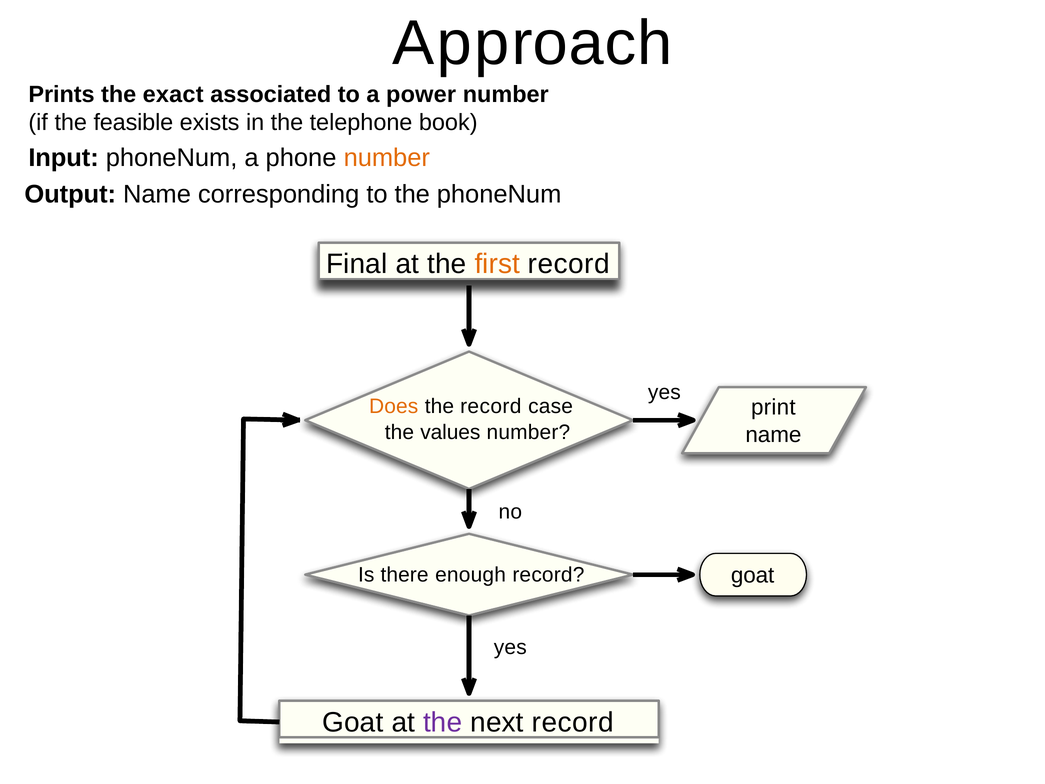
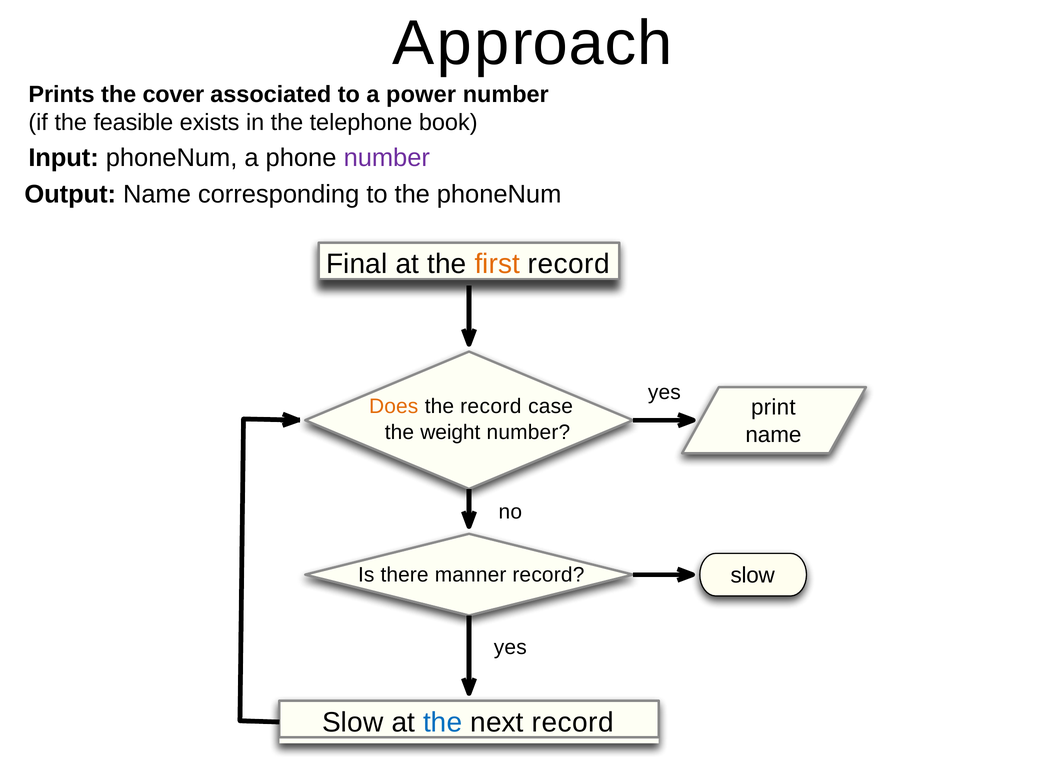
exact: exact -> cover (173, 94)
number colour: orange -> purple (387, 158)
values: values -> weight (450, 432)
enough: enough -> manner (471, 574)
goat: goat -> slow (753, 575)
Goat: Goat -> Slow (353, 722)
the colour: purple -> blue (443, 722)
